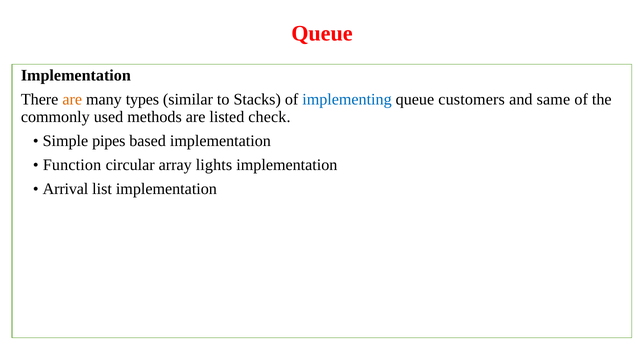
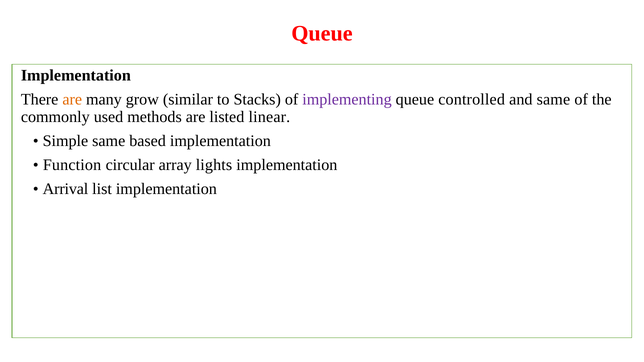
types: types -> grow (142, 100)
implementing colour: blue -> purple (347, 100)
customers: customers -> controlled (472, 100)
check: check -> linear (269, 117)
Simple pipes: pipes -> same (109, 141)
